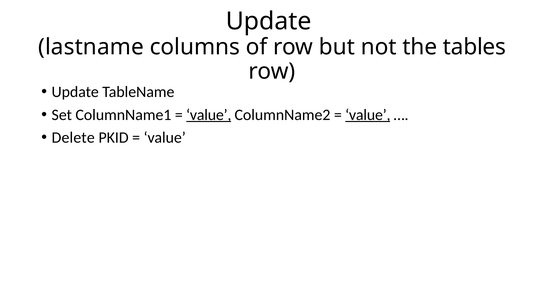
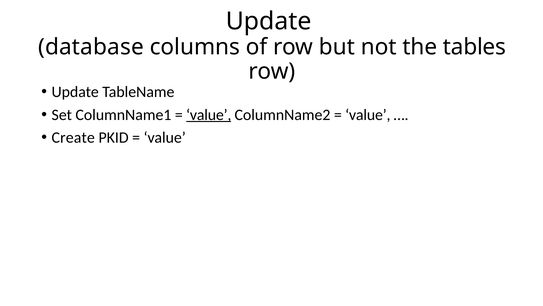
lastname: lastname -> database (91, 47)
value underline: present -> none (368, 115)
Delete: Delete -> Create (73, 137)
